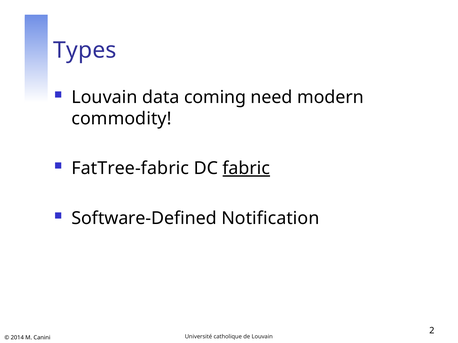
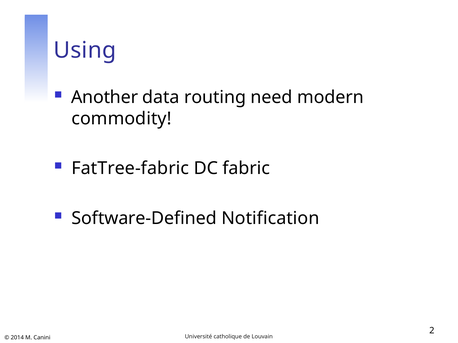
Types: Types -> Using (85, 50)
Louvain: Louvain -> Another (105, 97)
coming: coming -> routing (215, 97)
fabric underline: present -> none (246, 169)
